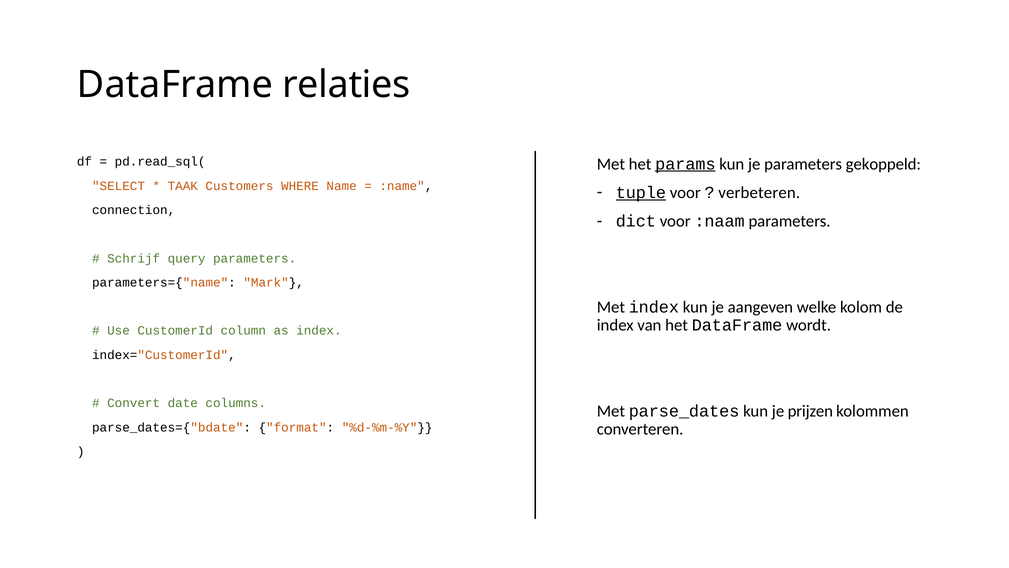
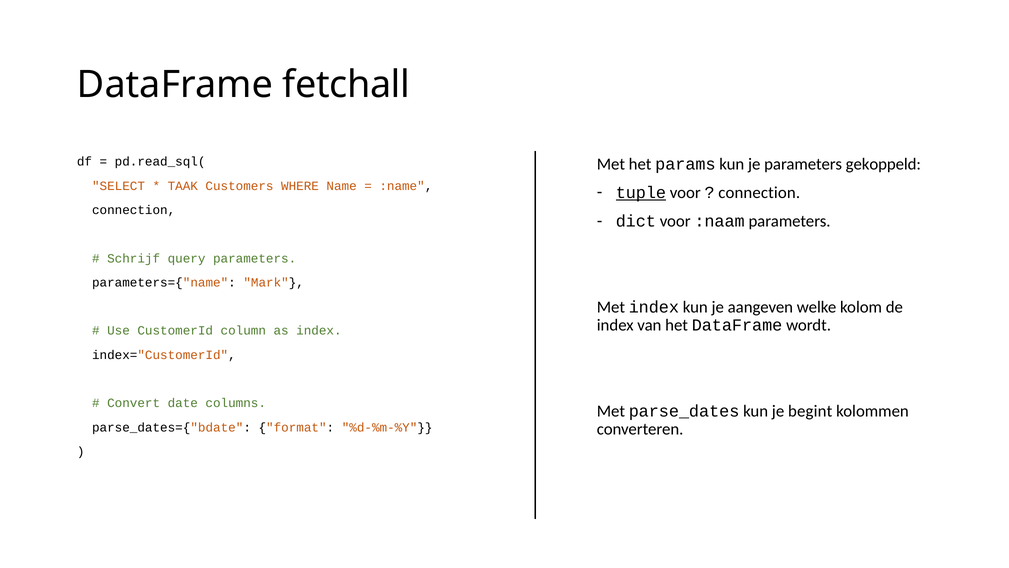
relaties: relaties -> fetchall (346, 85)
params underline: present -> none (685, 164)
verbeteren: verbeteren -> connection (759, 192)
prijzen: prijzen -> begint (810, 411)
